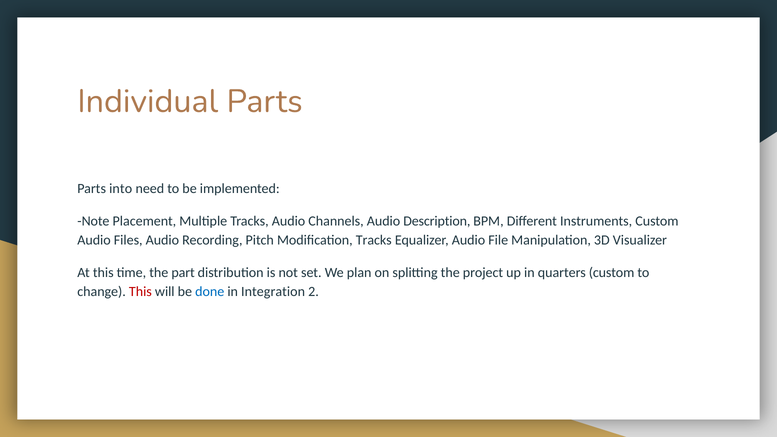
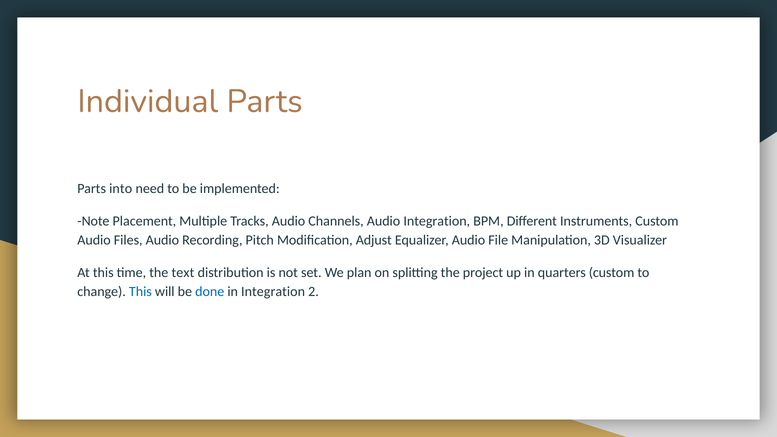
Audio Description: Description -> Integration (437, 221)
Modification Tracks: Tracks -> Adjust (374, 240)
part: part -> text (183, 272)
This colour: red -> blue (140, 292)
